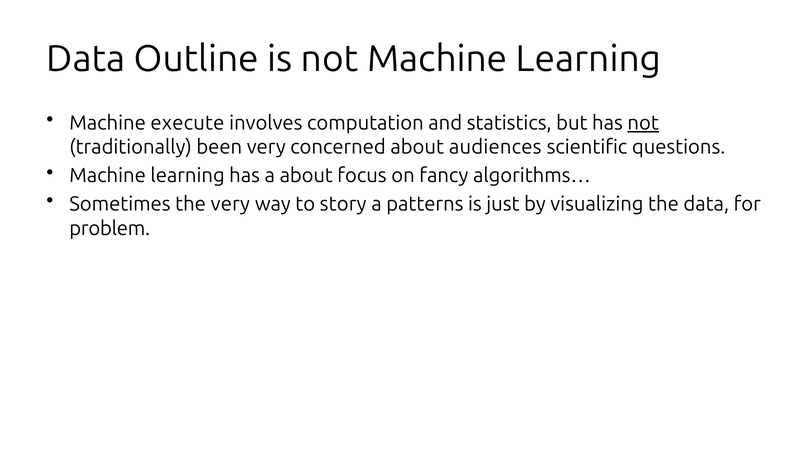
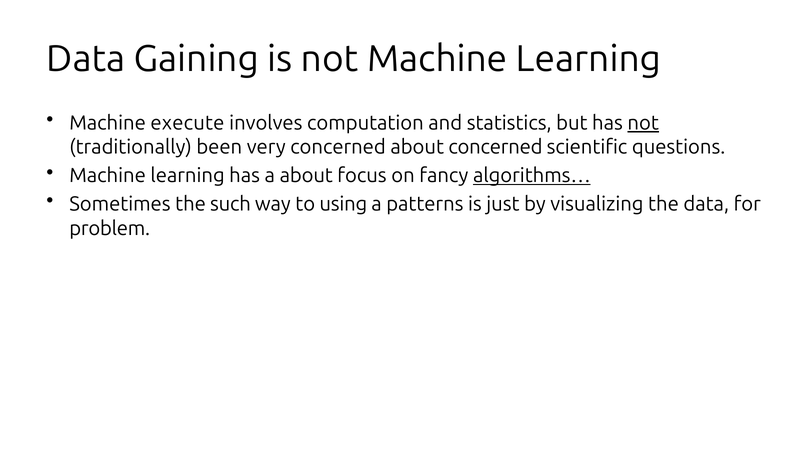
Outline: Outline -> Gaining (196, 59)
about audiences: audiences -> concerned (495, 147)
algorithms… underline: none -> present (532, 176)
the very: very -> such (230, 204)
story: story -> using (343, 204)
